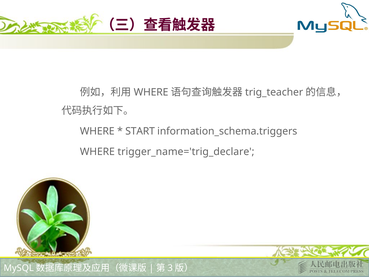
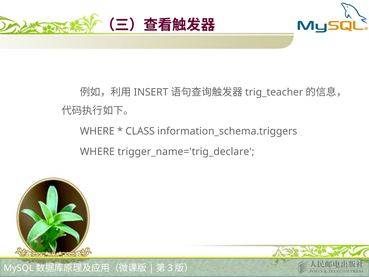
WHERE: WHERE -> INSERT (151, 92)
START: START -> CLASS (140, 131)
